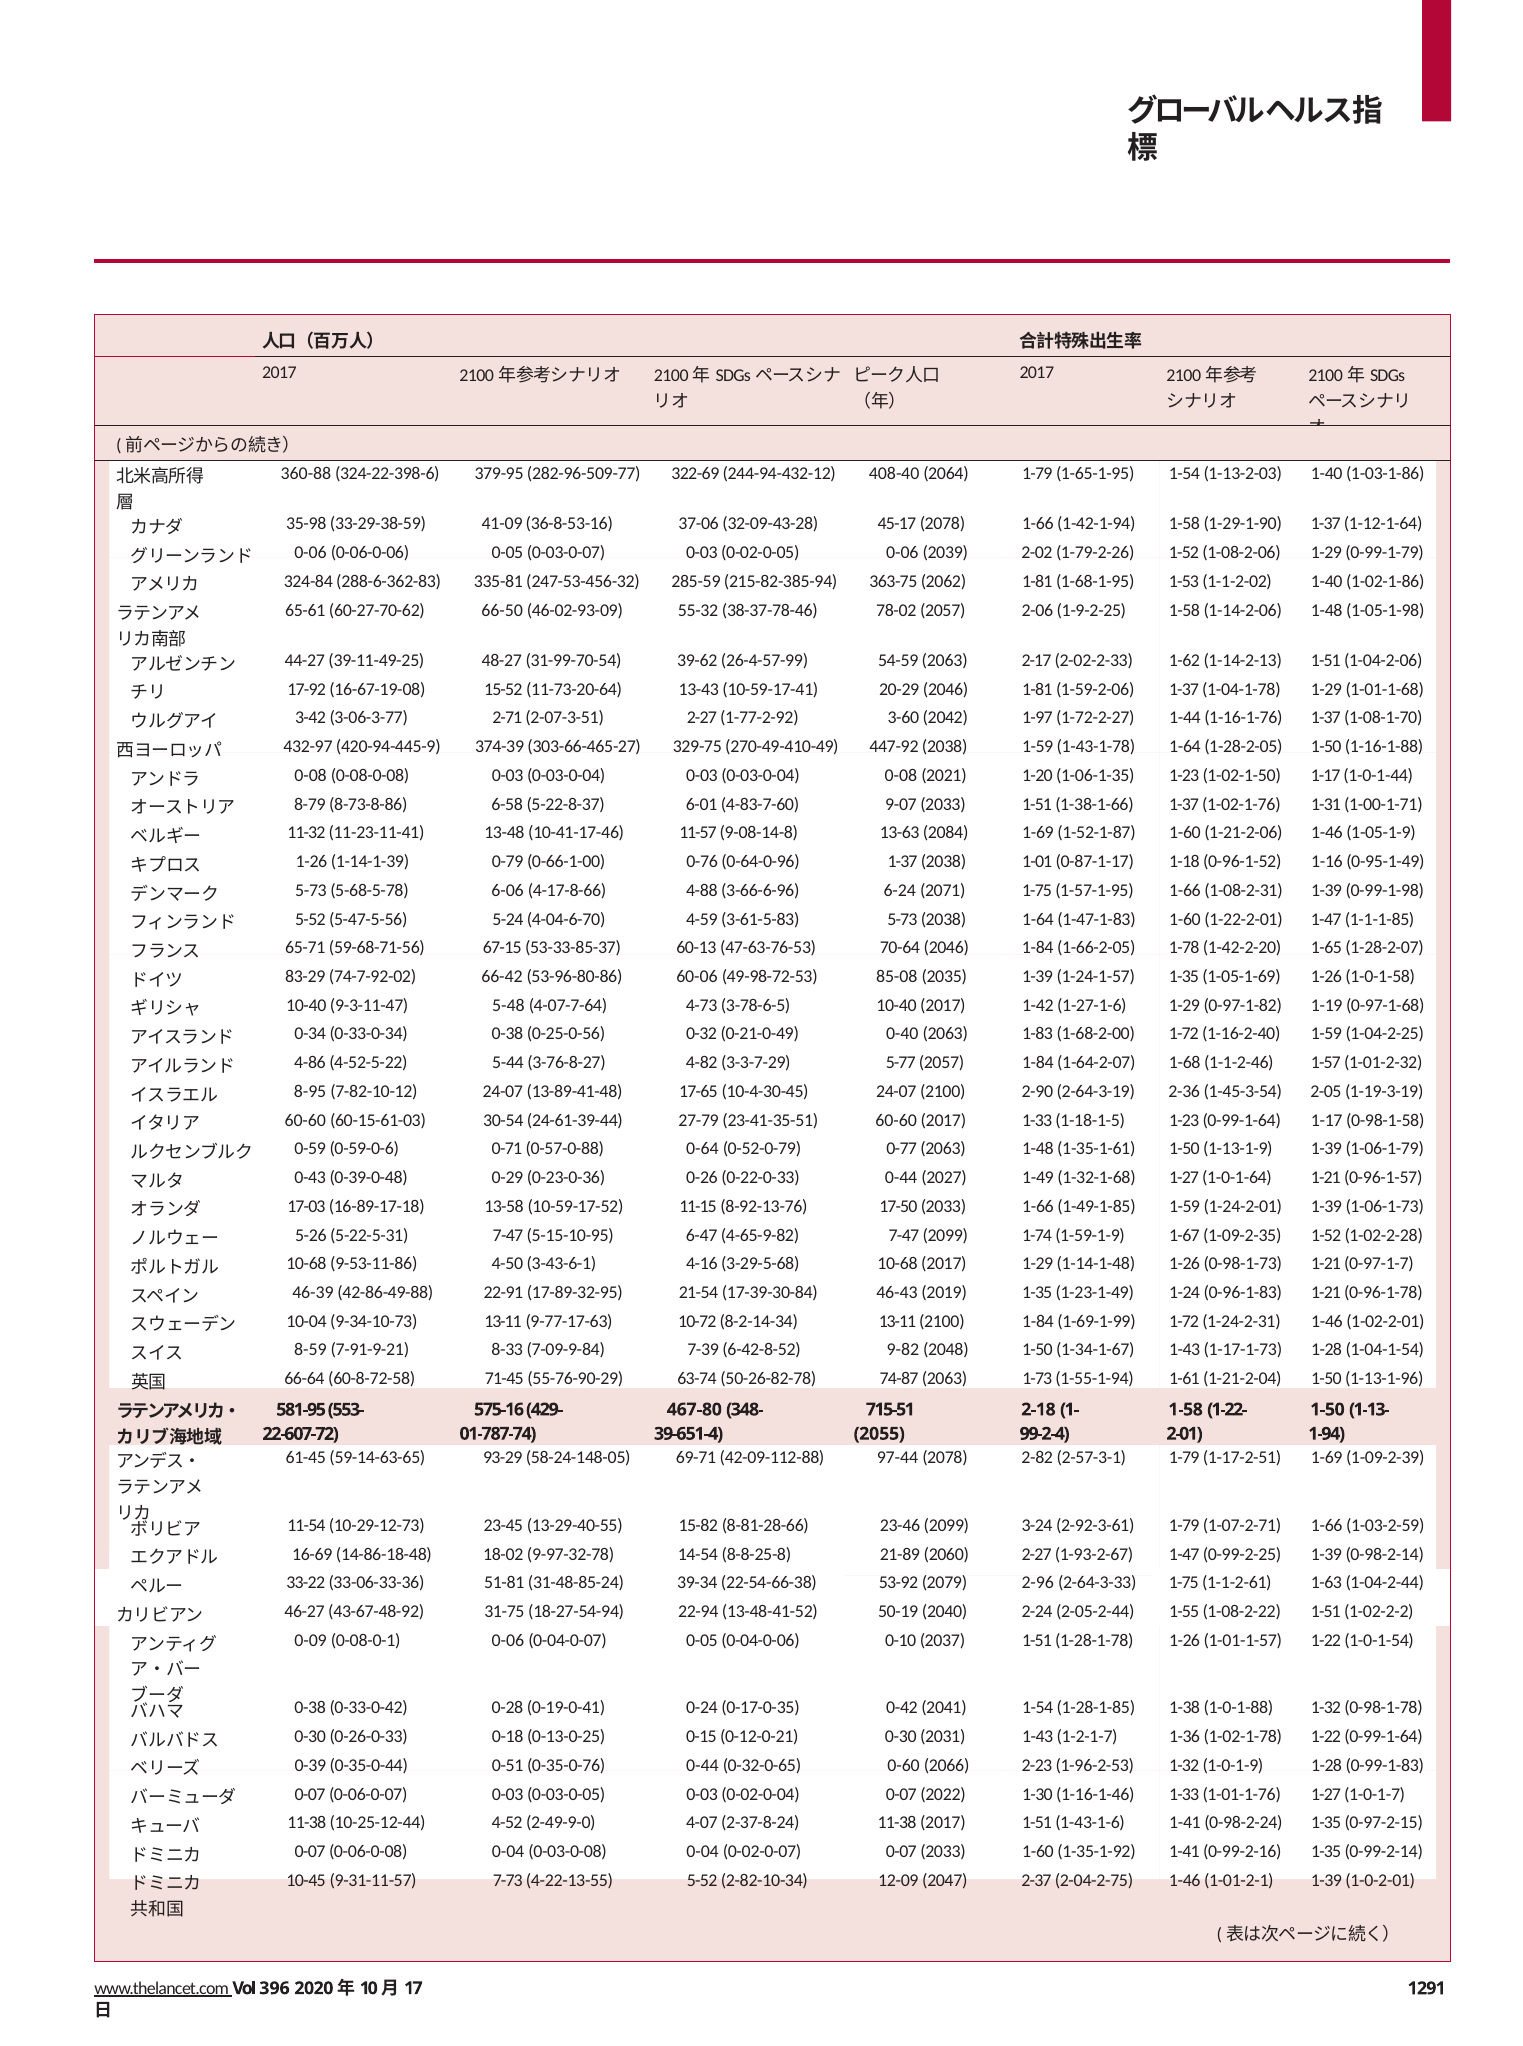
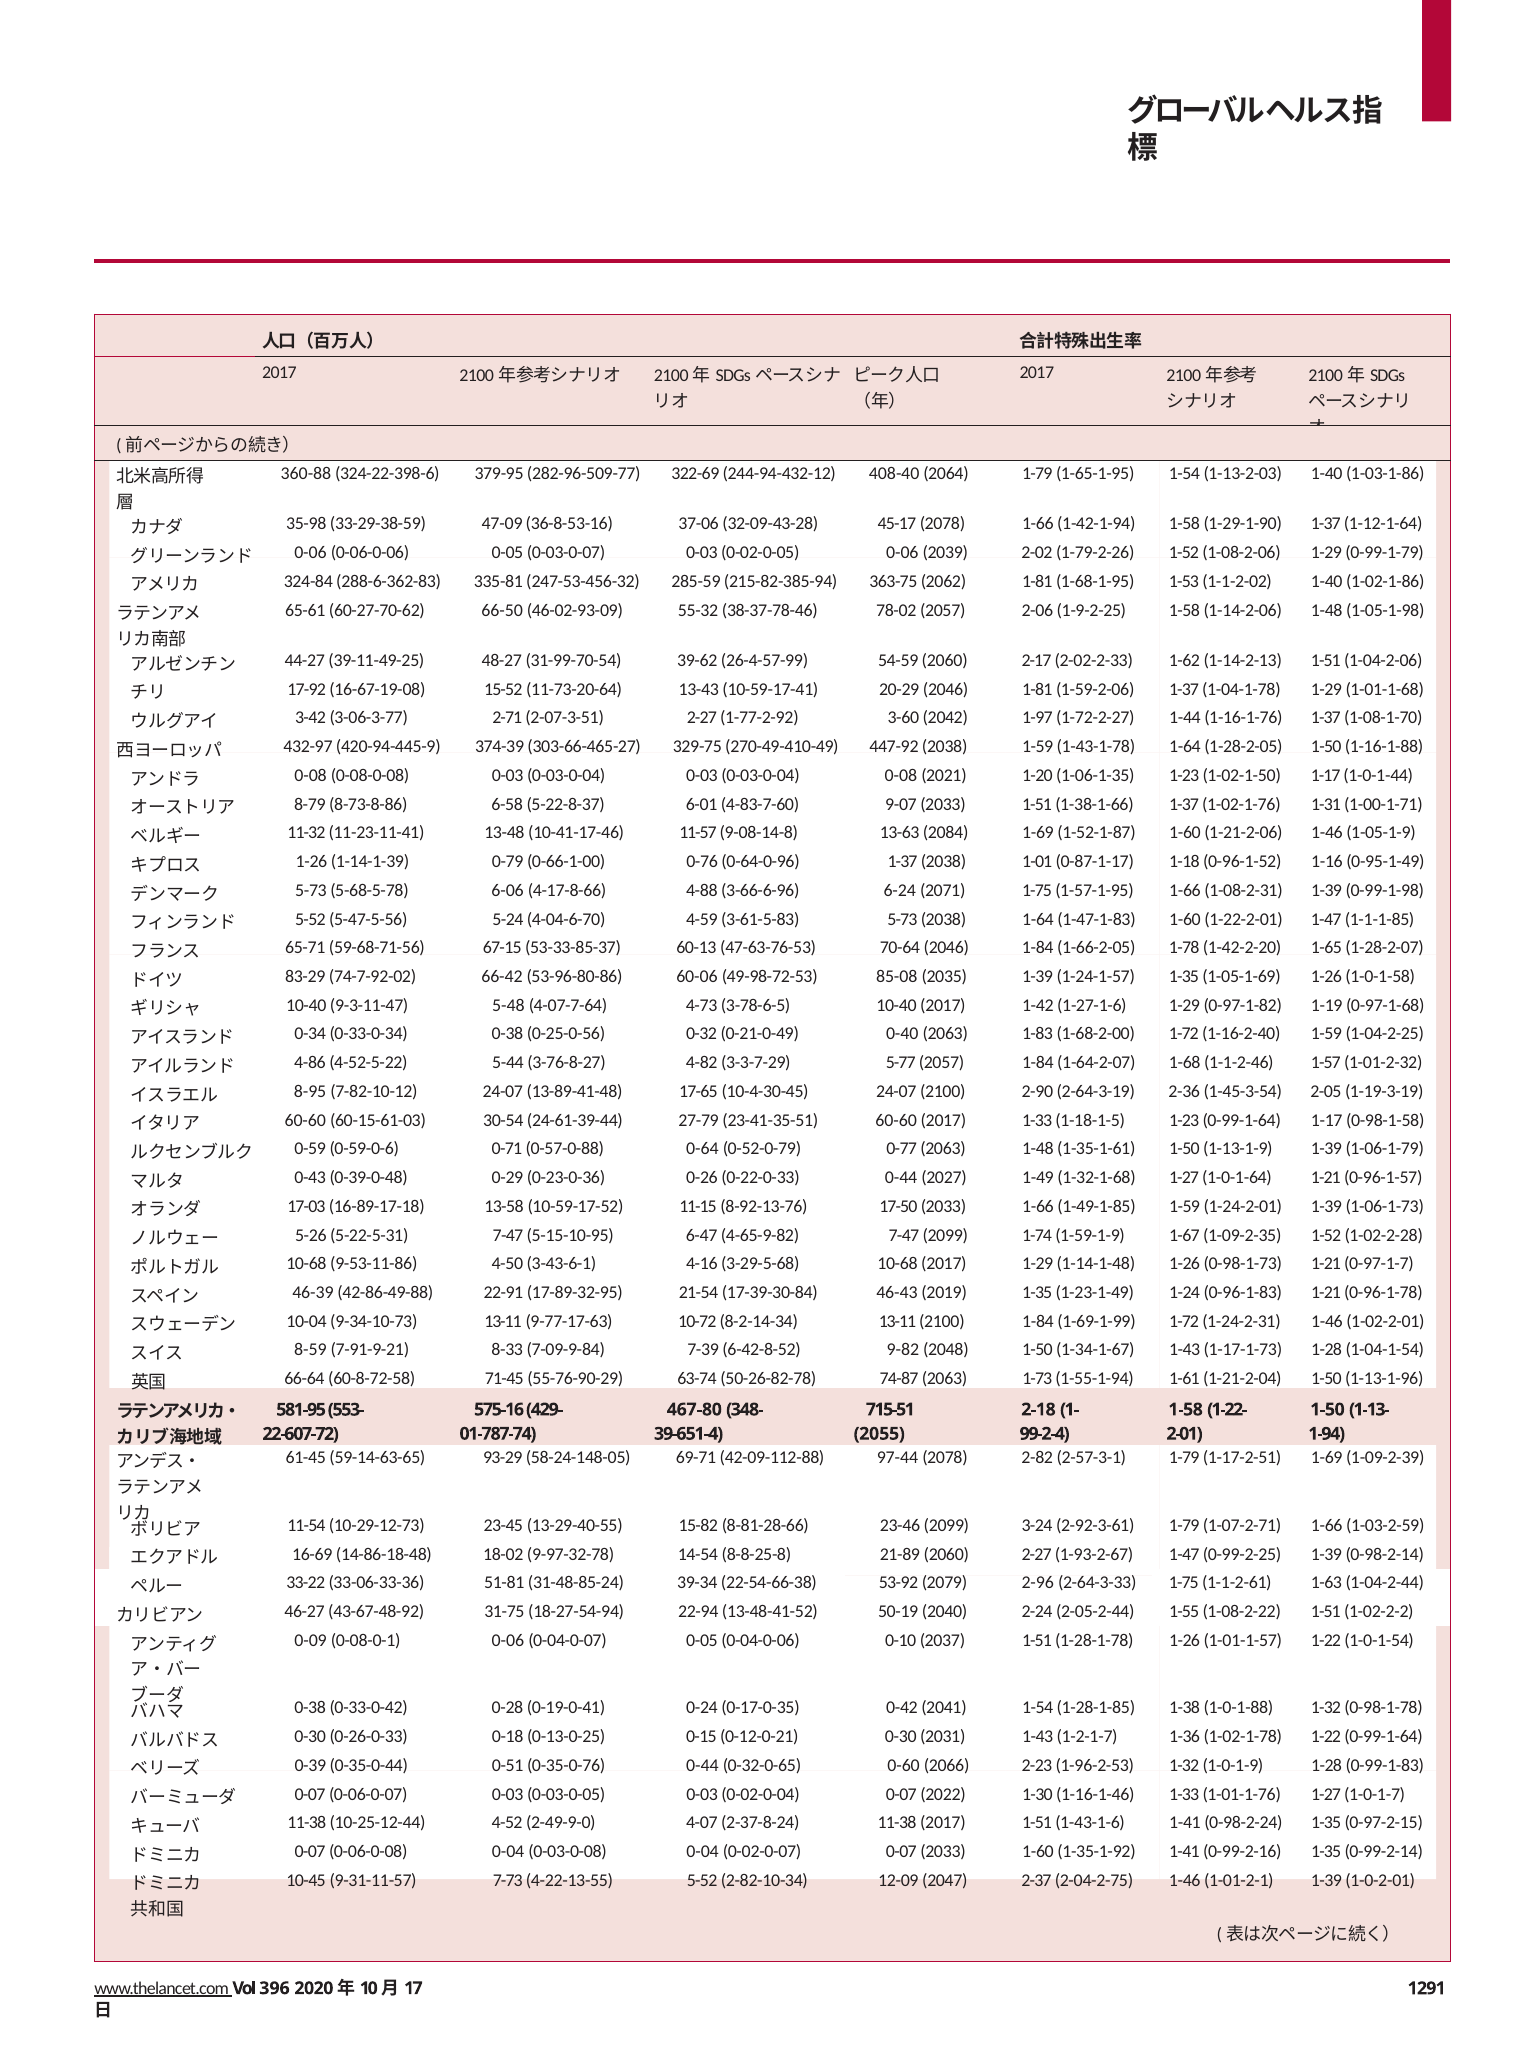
41-09: 41-09 -> 47-09 (502, 524)
54-59 2063: 2063 -> 2060 (945, 661)
